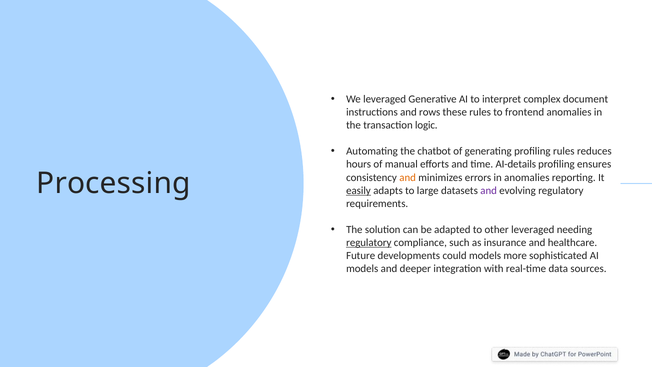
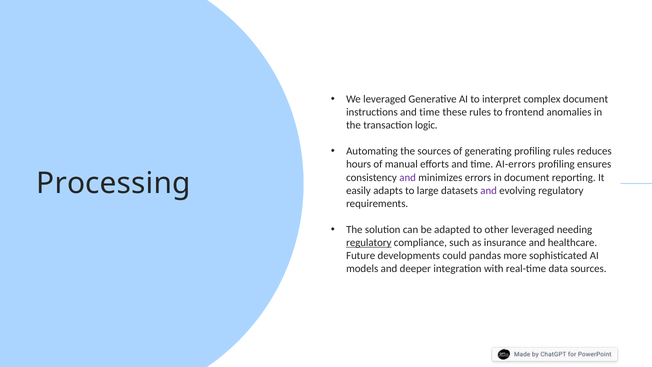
instructions and rows: rows -> time (430, 112)
the chatbot: chatbot -> sources (434, 151)
AI-details: AI-details -> AI-errors (516, 164)
and colour: orange -> purple (408, 177)
in anomalies: anomalies -> document (527, 177)
easily underline: present -> none (358, 190)
could models: models -> pandas (485, 256)
